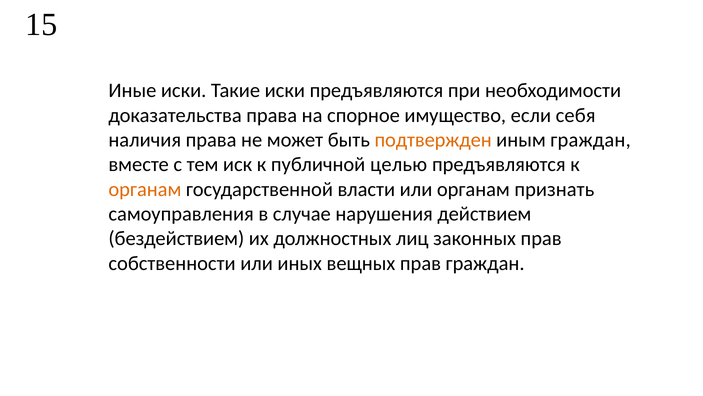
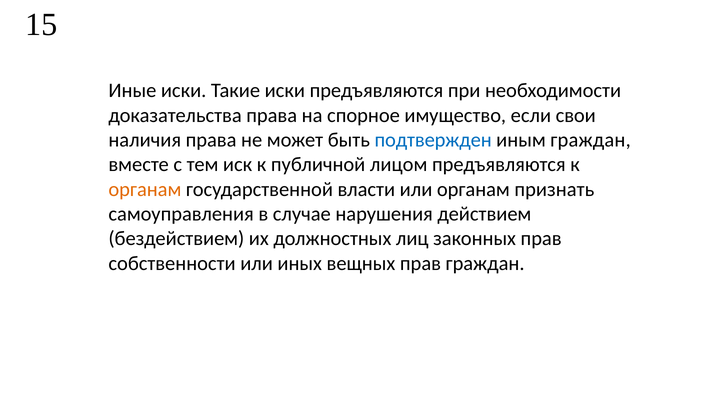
себя: себя -> свои (576, 115)
подтвержден colour: orange -> blue (433, 140)
целью: целью -> лицом (399, 164)
